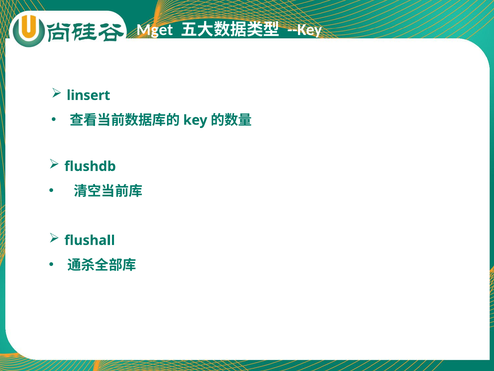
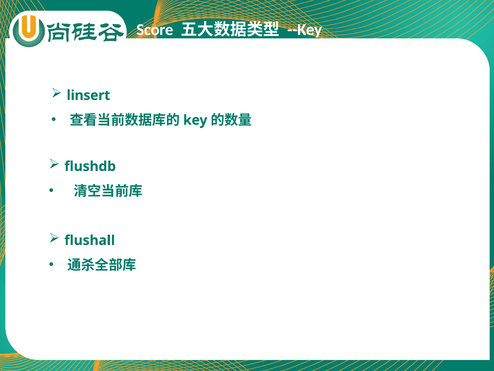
Mget: Mget -> Score (155, 30)
